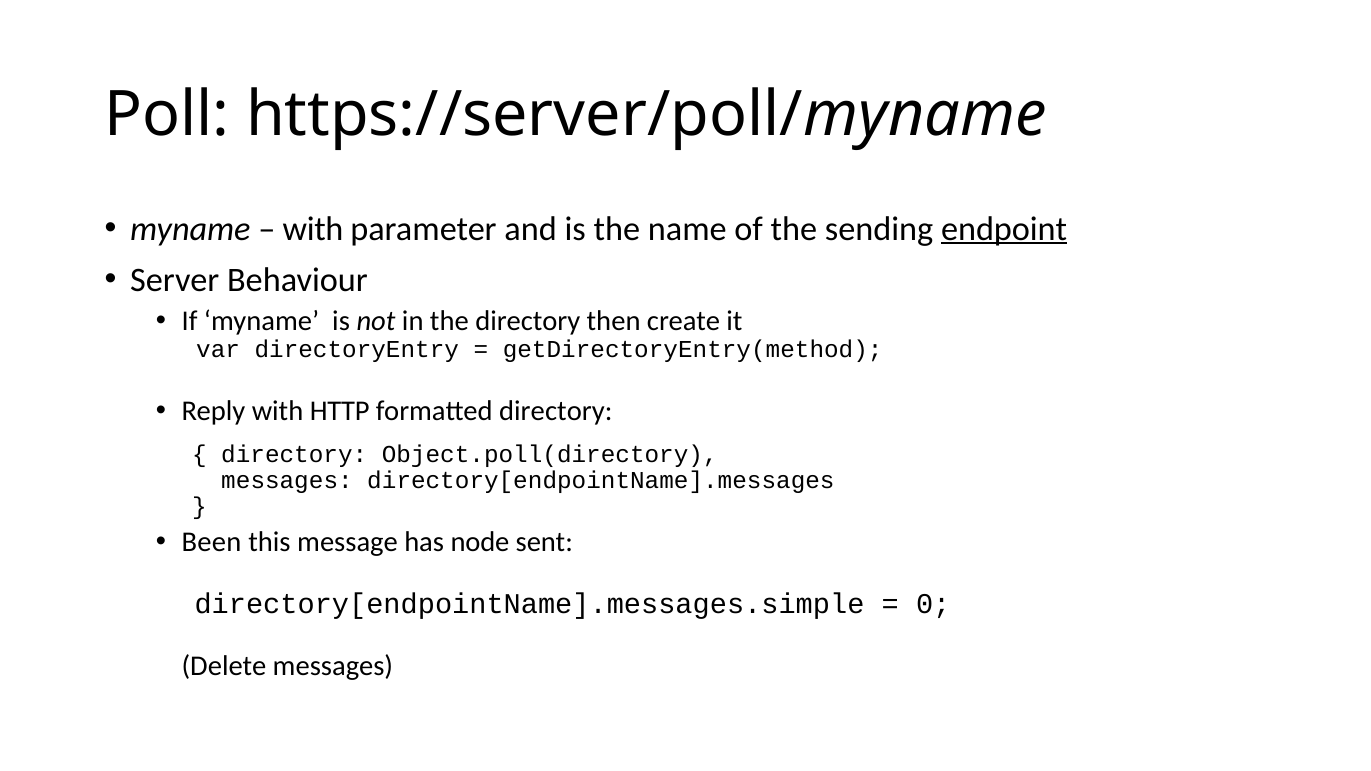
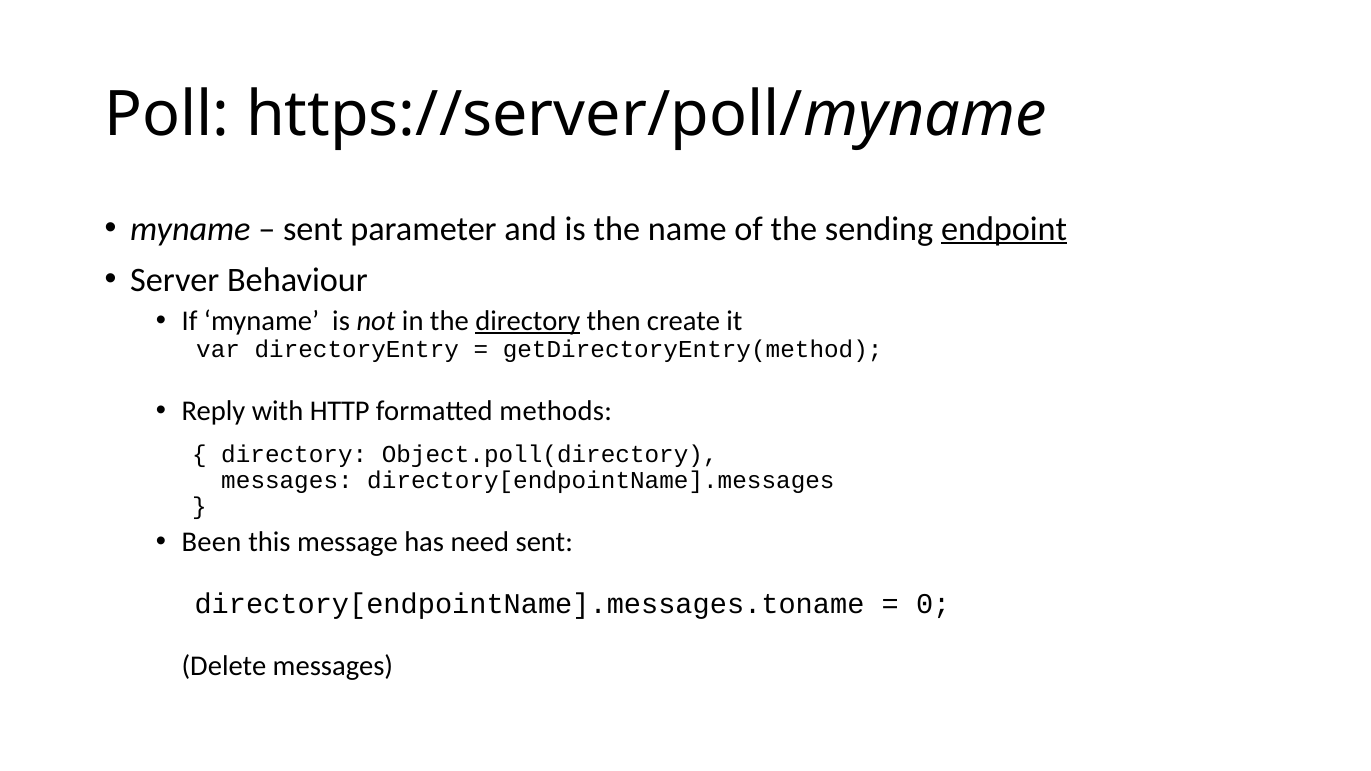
with: with -> sent (313, 229)
directory underline: none -> present (528, 321)
formatted directory: directory -> methods (556, 412)
node: node -> need (480, 542)
directory[endpointName].messages.simple: directory[endpointName].messages.simple -> directory[endpointName].messages.toname (529, 604)
